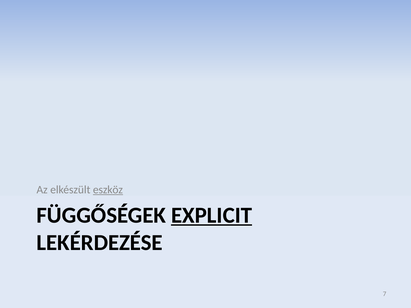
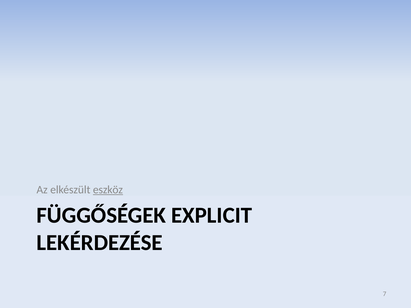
EXPLICIT underline: present -> none (212, 215)
